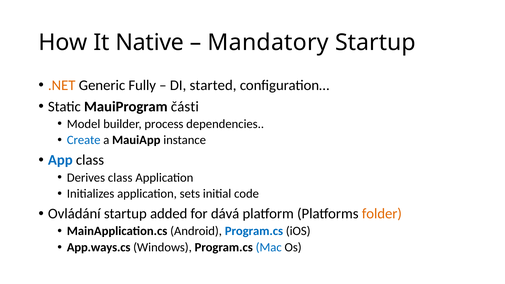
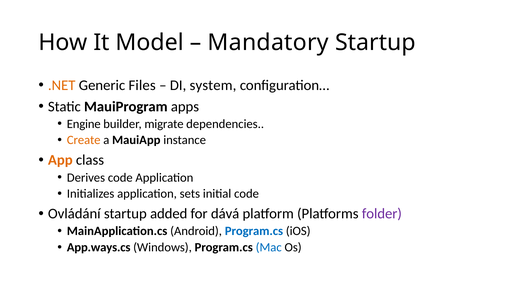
Native: Native -> Model (150, 42)
Fully: Fully -> Files (142, 85)
started: started -> system (213, 85)
části: části -> apps (185, 106)
Model: Model -> Engine (84, 124)
process: process -> migrate (164, 124)
Create colour: blue -> orange (84, 140)
App colour: blue -> orange (60, 160)
Derives class: class -> code (120, 178)
folder colour: orange -> purple (382, 214)
